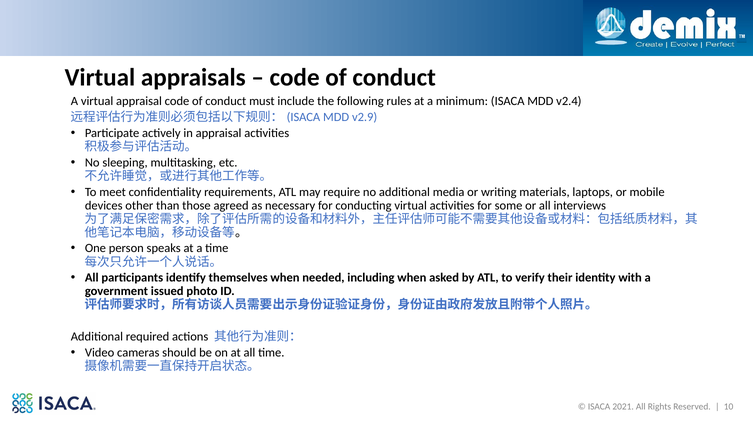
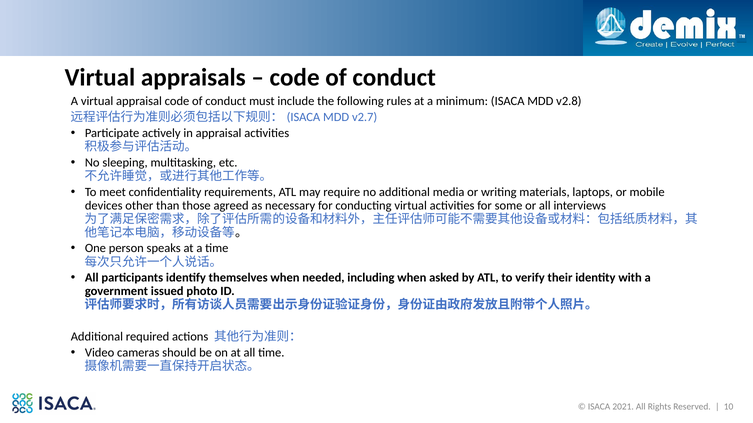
v2.4: v2.4 -> v2.8 (569, 101)
v2.9: v2.9 -> v2.7 (365, 117)
